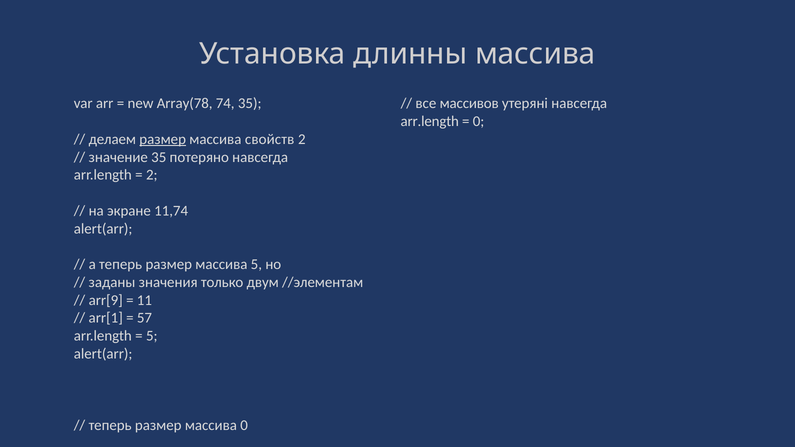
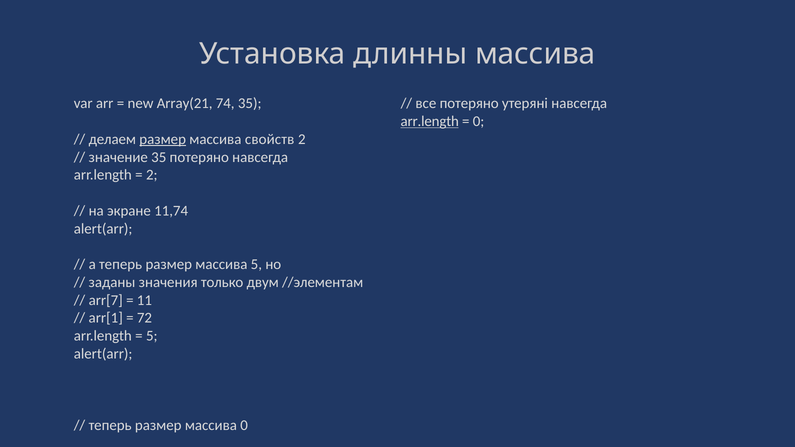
Array(78: Array(78 -> Array(21 (185, 104)
все массивов: массивов -> потеряно (469, 104)
arr.length underline: none -> present (430, 121)
arr[9: arr[9 -> arr[7 (106, 300)
57: 57 -> 72 (144, 318)
